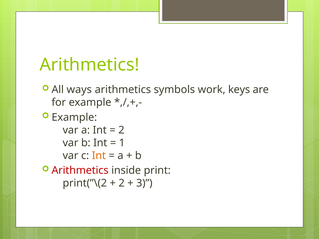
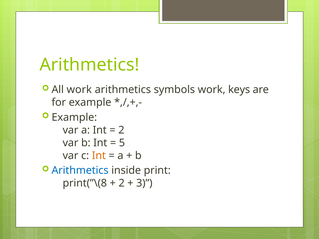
All ways: ways -> work (79, 90)
1: 1 -> 5 (122, 143)
Arithmetics colour: red -> blue (80, 171)
print(”\(2: print(”\(2 -> print(”\(8 (85, 183)
